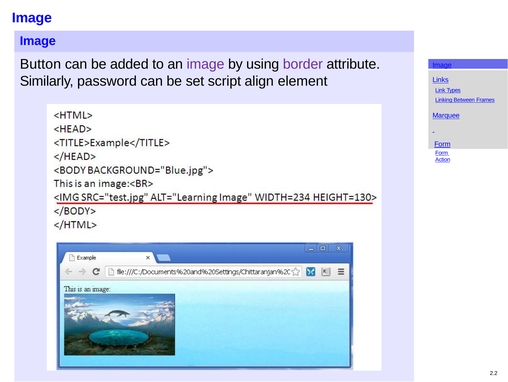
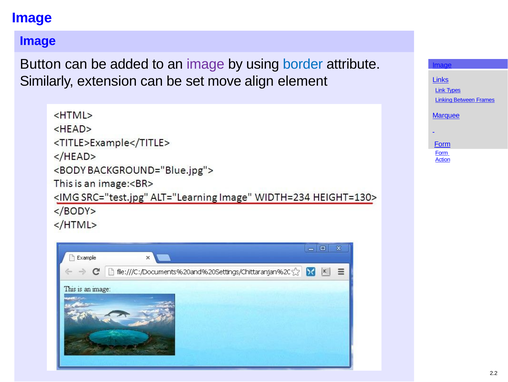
border colour: purple -> blue (303, 64)
password: password -> extension (107, 81)
script: script -> move (224, 81)
